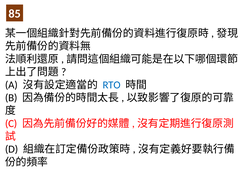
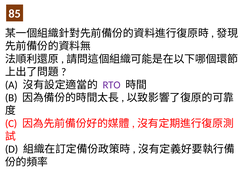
RTO colour: blue -> purple (112, 85)
